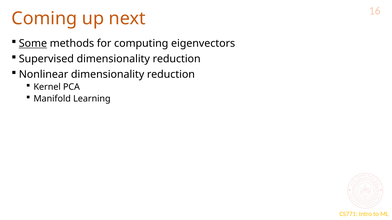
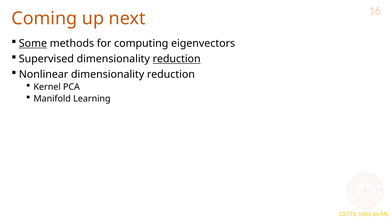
reduction underline: none -> present (177, 59)
